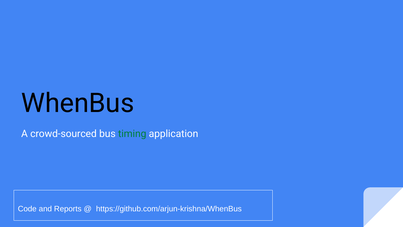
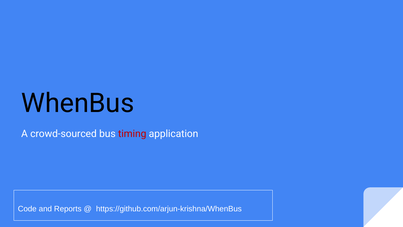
timing colour: green -> red (132, 134)
